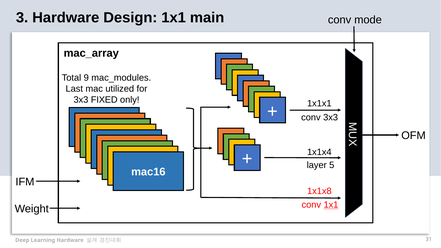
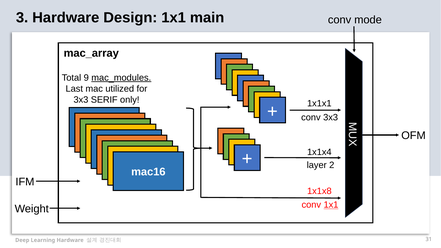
mac_modules underline: none -> present (121, 78)
FIXED: FIXED -> SERIF (104, 100)
5: 5 -> 2 (332, 165)
